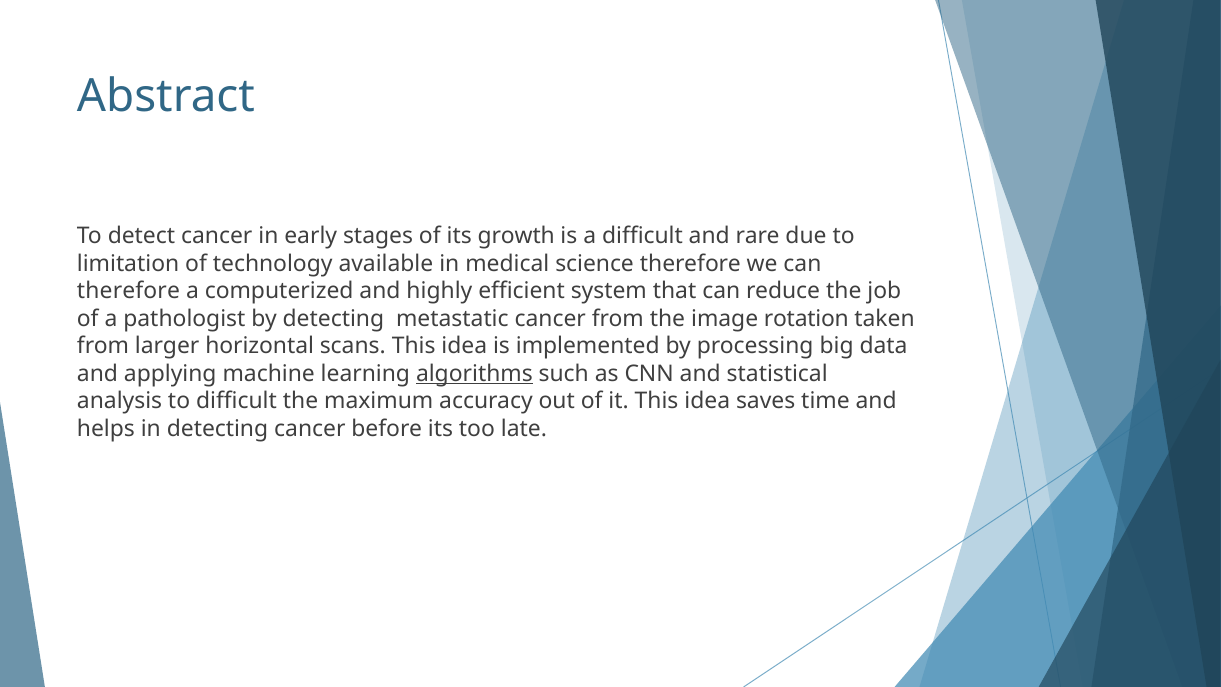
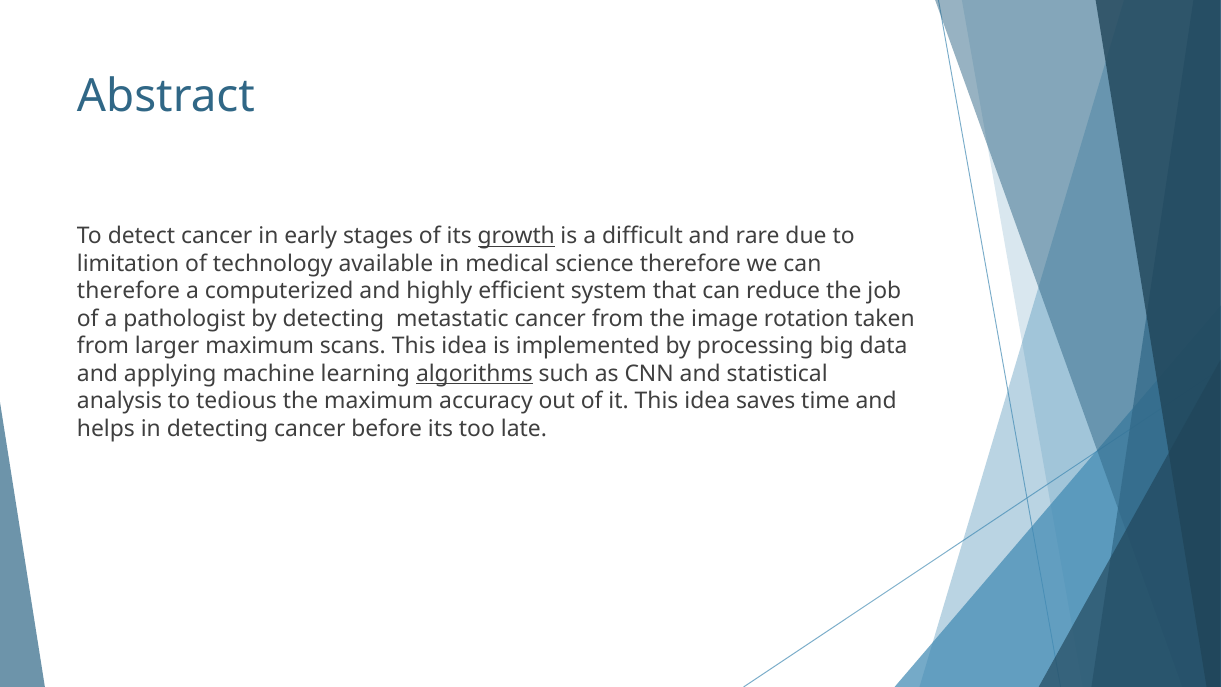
growth underline: none -> present (516, 236)
larger horizontal: horizontal -> maximum (260, 346)
to difficult: difficult -> tedious (236, 401)
